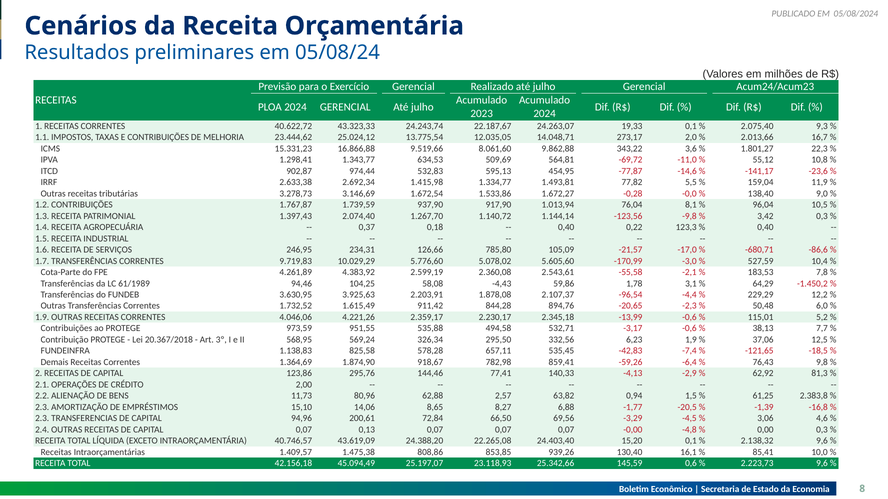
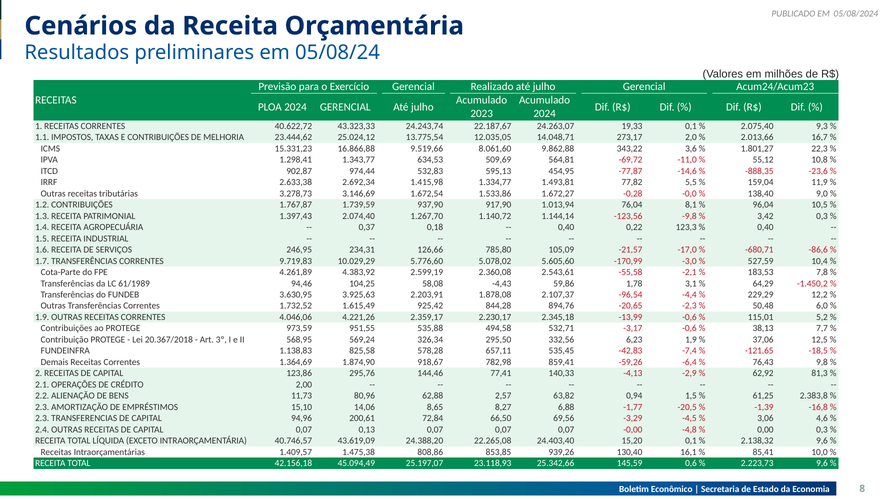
-141,17: -141,17 -> -888,35 (759, 171)
911,42: 911,42 -> 925,42 (430, 306)
